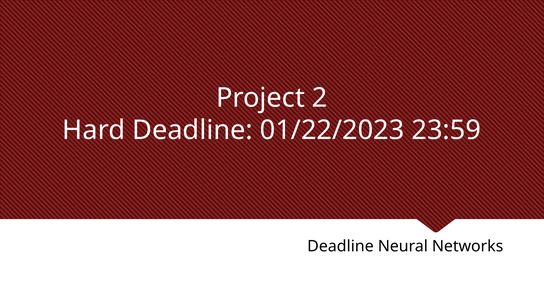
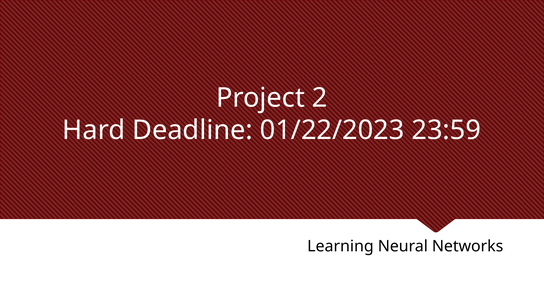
Deadline: Deadline -> Learning (340, 246)
